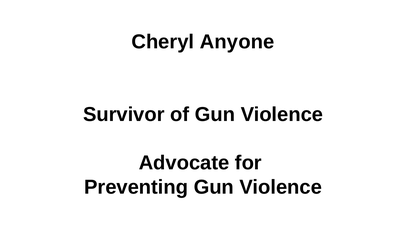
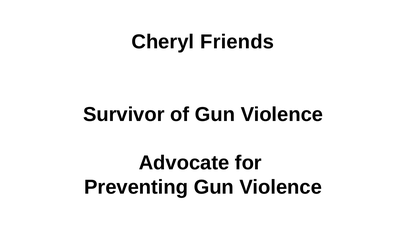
Anyone: Anyone -> Friends (237, 42)
